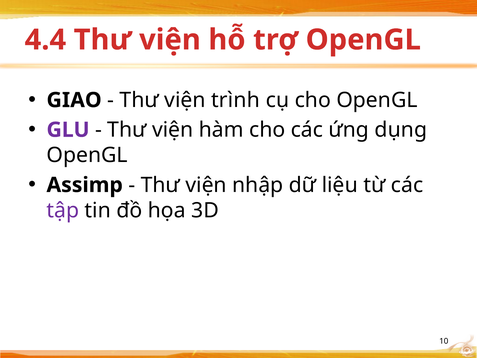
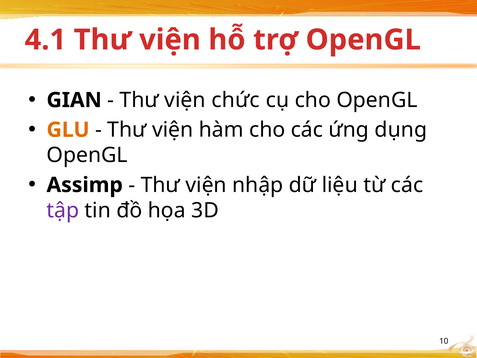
4.4: 4.4 -> 4.1 (45, 40)
GIAO: GIAO -> GIAN (74, 100)
trình: trình -> chức (236, 100)
GLU colour: purple -> orange (68, 130)
